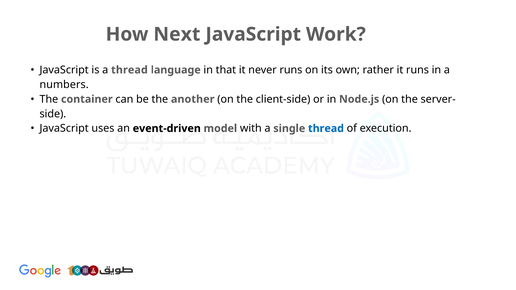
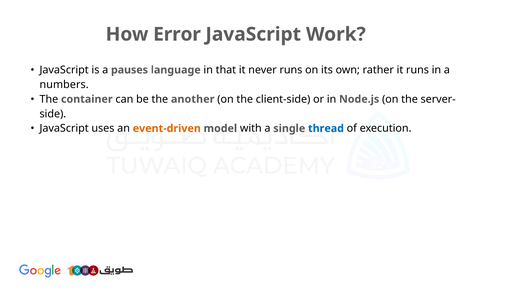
Next: Next -> Error (177, 34)
a thread: thread -> pauses (130, 70)
event-driven colour: black -> orange (167, 129)
